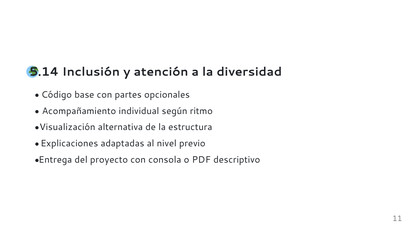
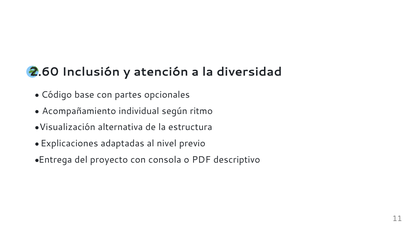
5.14: 5.14 -> 2.60 (44, 72)
